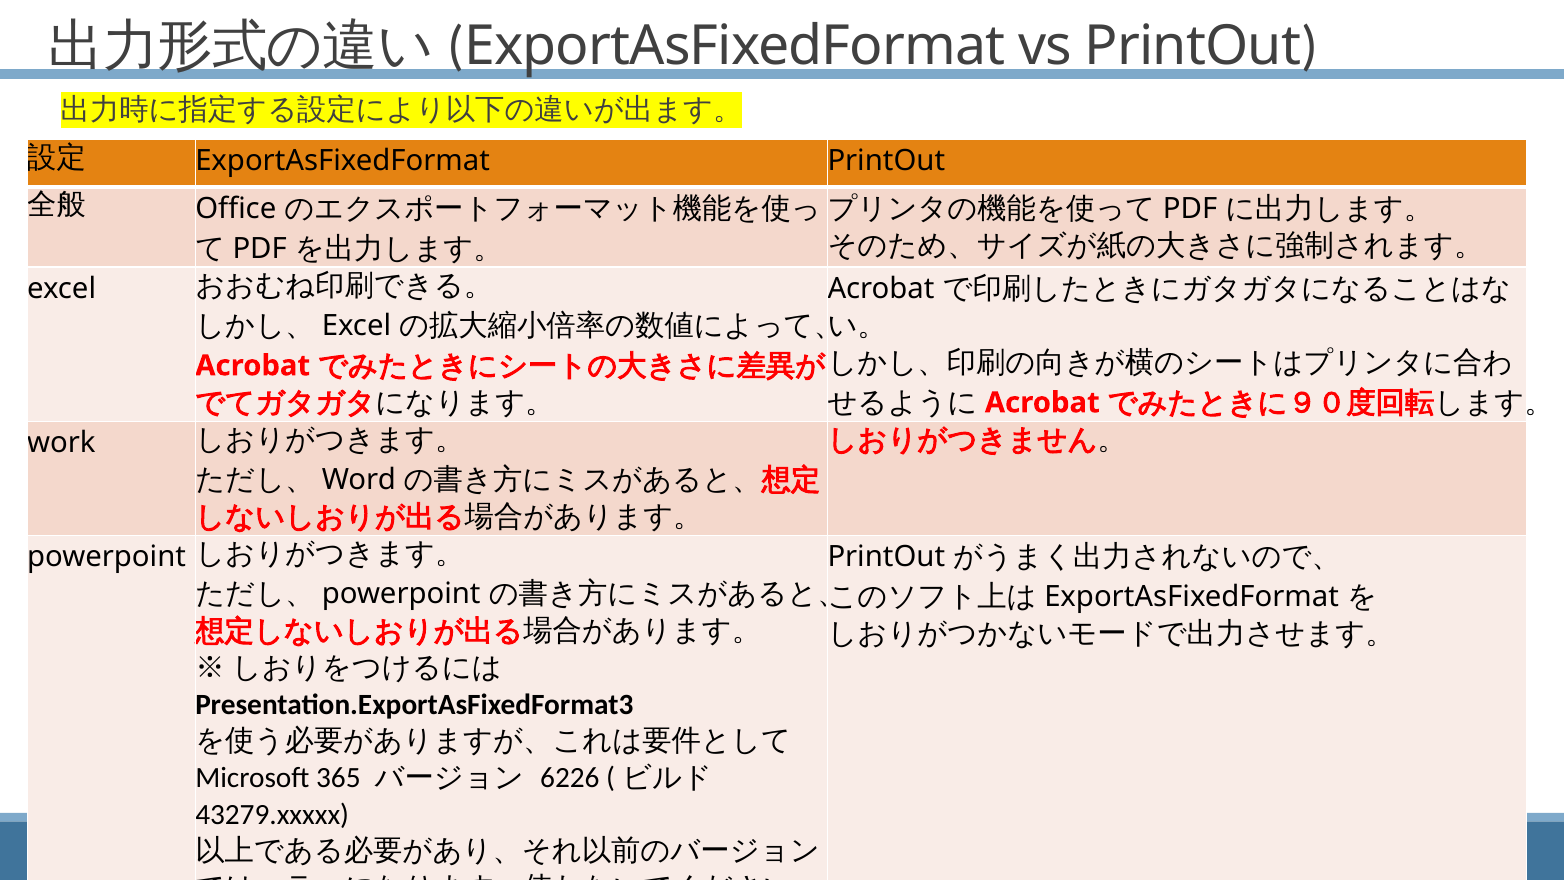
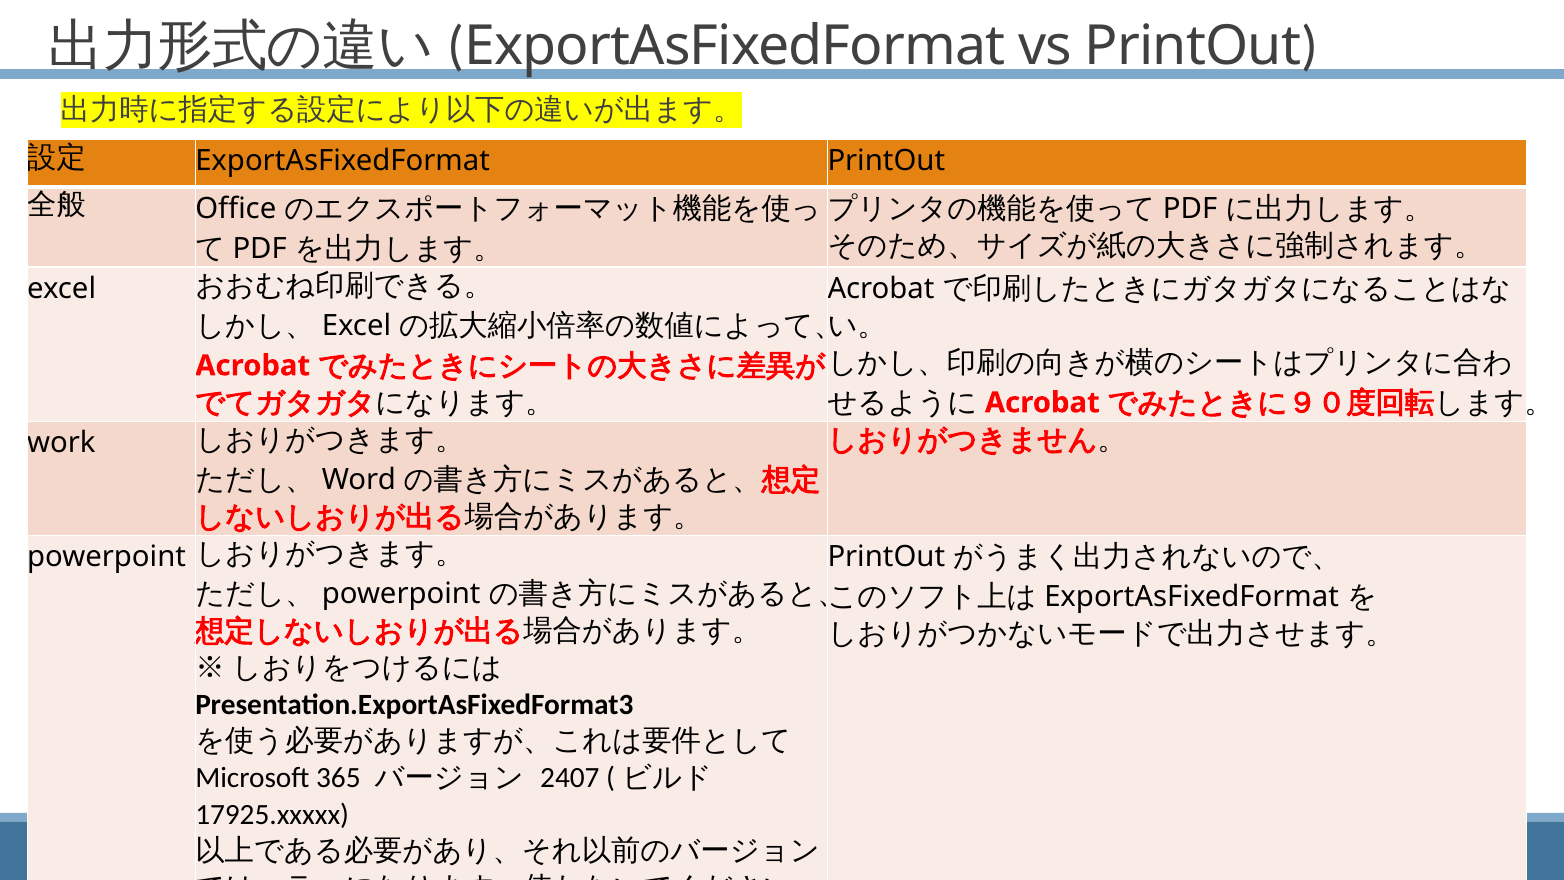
6226: 6226 -> 2407 (570, 778)
43279.xxxxx: 43279.xxxxx -> 17925.xxxxx (272, 814)
